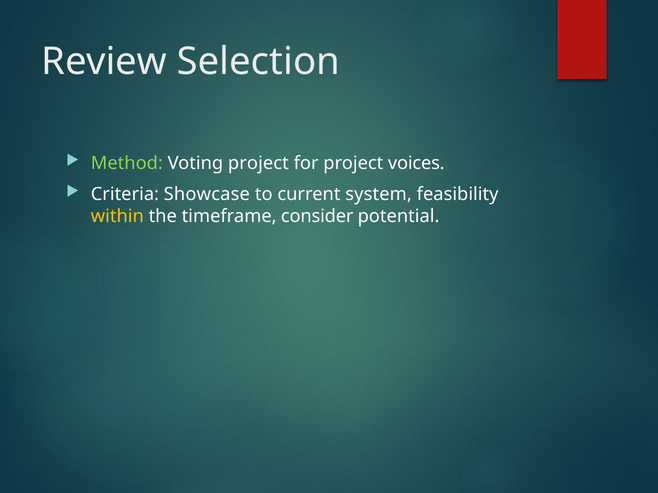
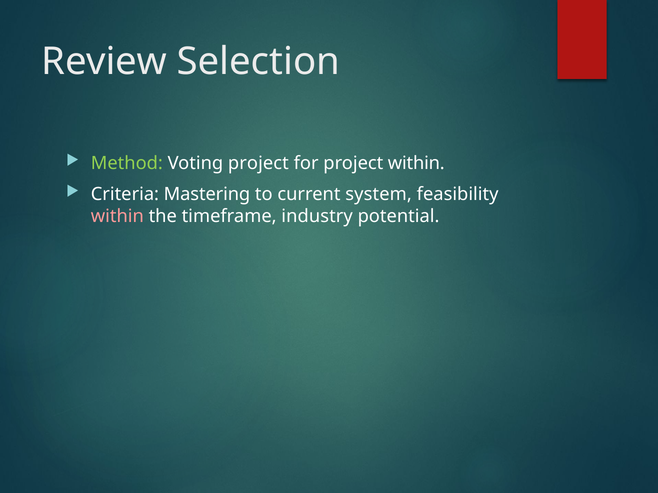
project voices: voices -> within (416, 163)
Showcase: Showcase -> Mastering (207, 194)
within colour: yellow -> pink (117, 216)
consider: consider -> industry (317, 216)
